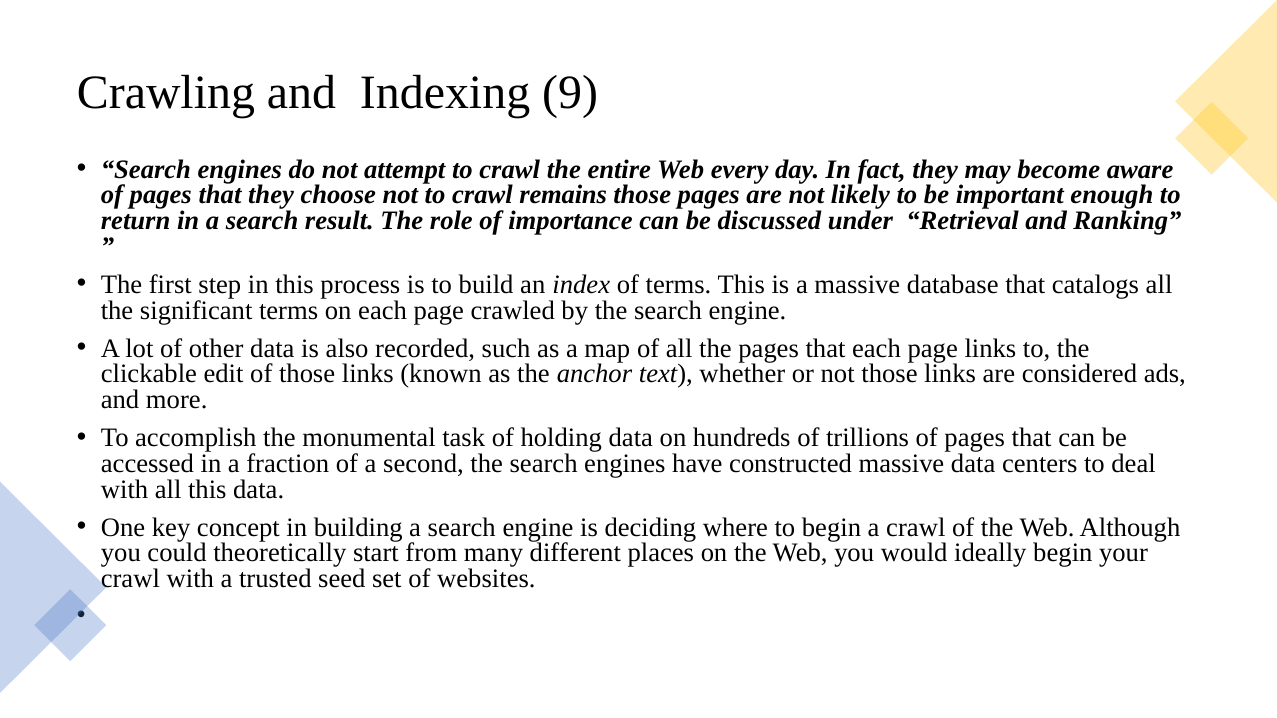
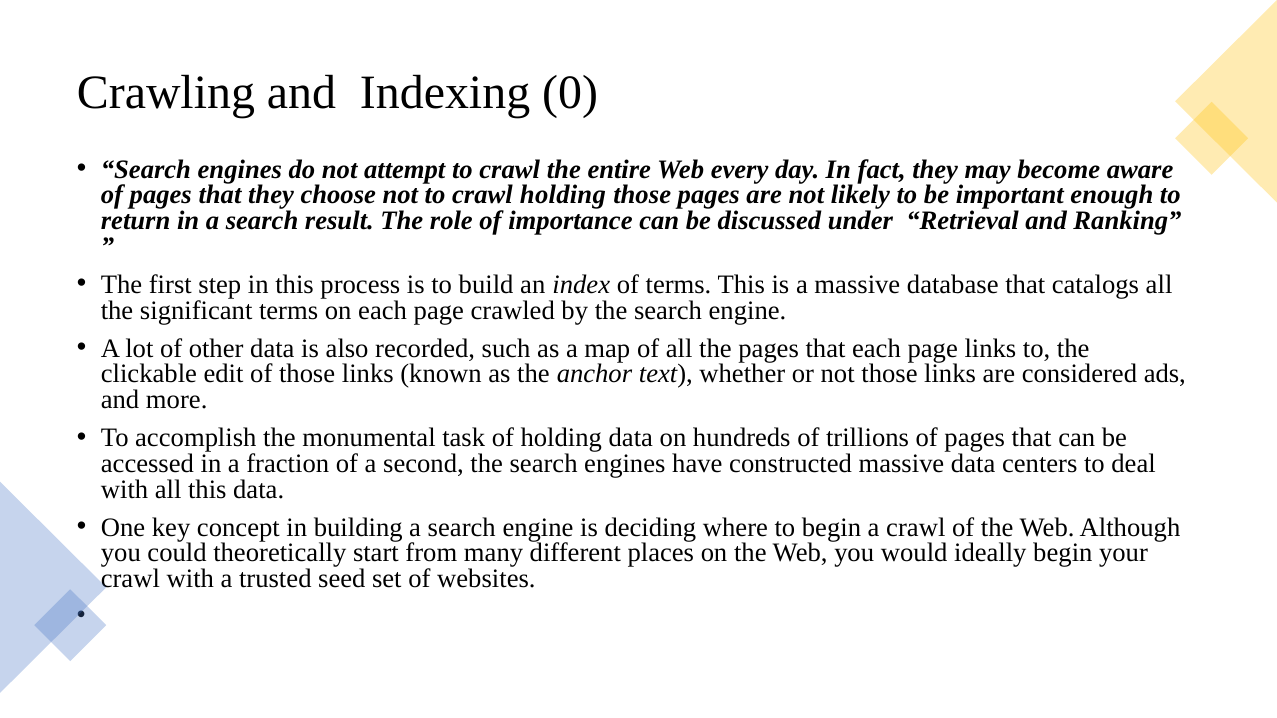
9: 9 -> 0 (570, 93)
crawl remains: remains -> holding (563, 195)
